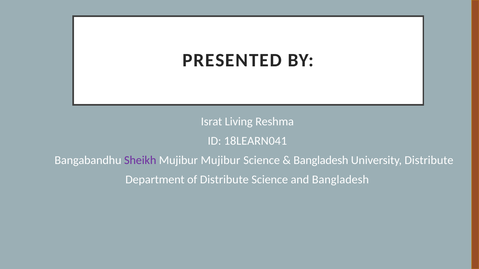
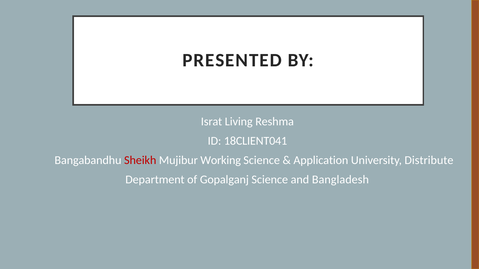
18LEARN041: 18LEARN041 -> 18CLIENT041 (256, 141)
Sheikh colour: purple -> red (140, 161)
Mujibur Mujibur: Mujibur -> Working (221, 161)
Bangladesh: Bangladesh -> Application (321, 161)
of Distribute: Distribute -> Gopalganj (224, 180)
